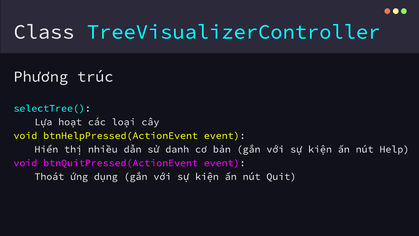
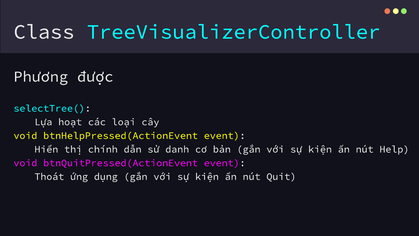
trúc: trúc -> được (95, 77)
nhiều: nhiều -> chính (103, 149)
